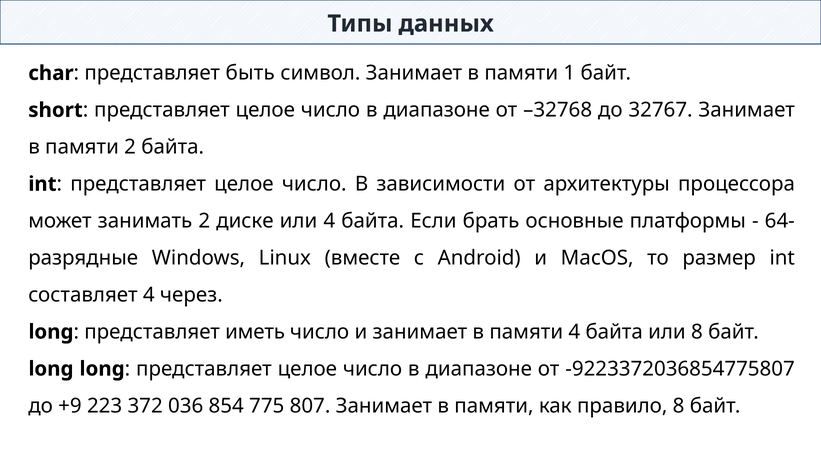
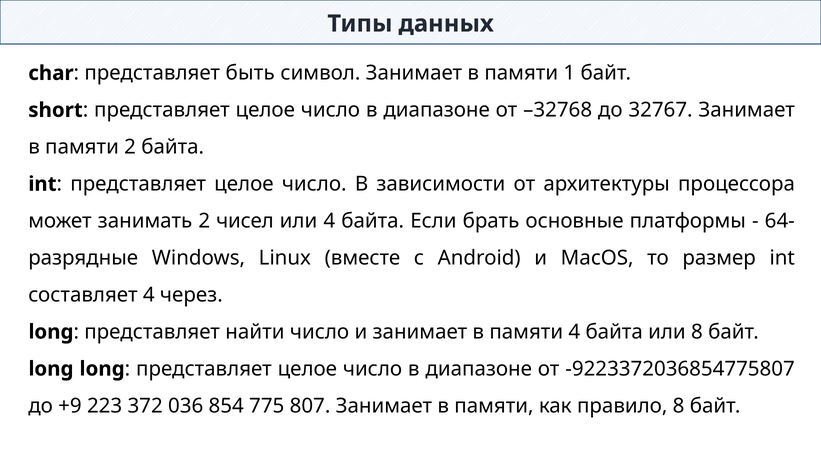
диске: диске -> чисел (245, 221)
иметь: иметь -> найти (255, 332)
